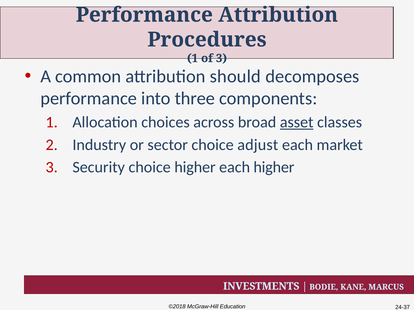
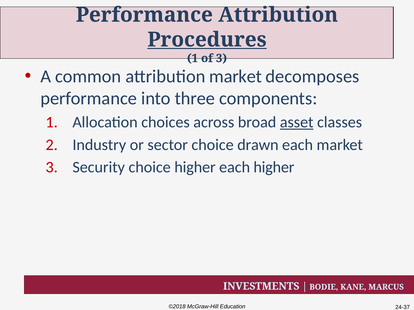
Procedures underline: none -> present (207, 40)
attribution should: should -> market (236, 77)
adjust: adjust -> drawn (258, 145)
